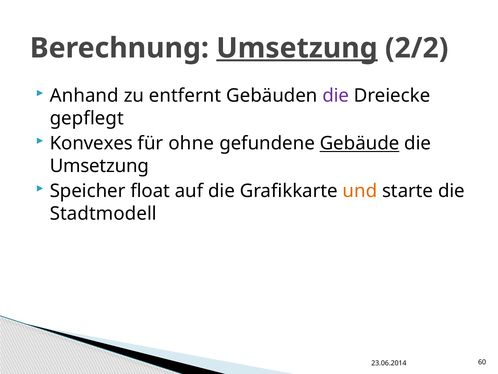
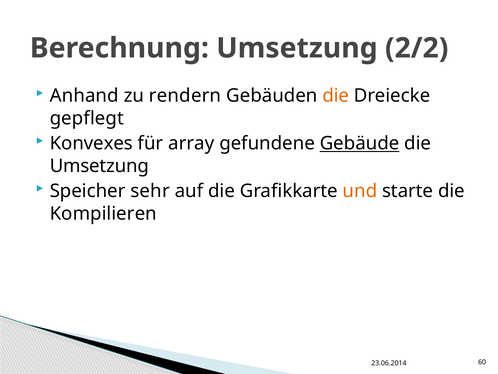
Umsetzung underline: present -> none (297, 48)
entfernt: entfernt -> rendern (185, 96)
die colour: purple -> orange (336, 96)
ohne: ohne -> array (191, 143)
float: float -> sehr (150, 191)
Stadtmodell: Stadtmodell -> Kompilieren (103, 213)
